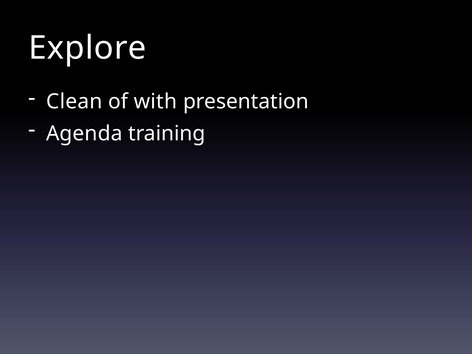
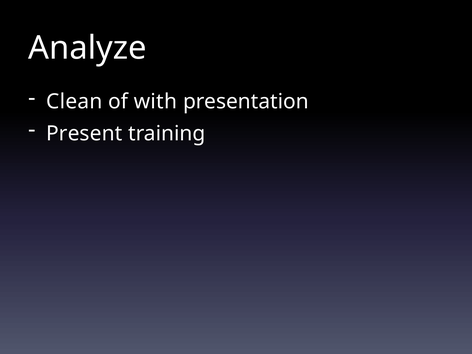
Explore: Explore -> Analyze (88, 48)
Agenda: Agenda -> Present (84, 133)
